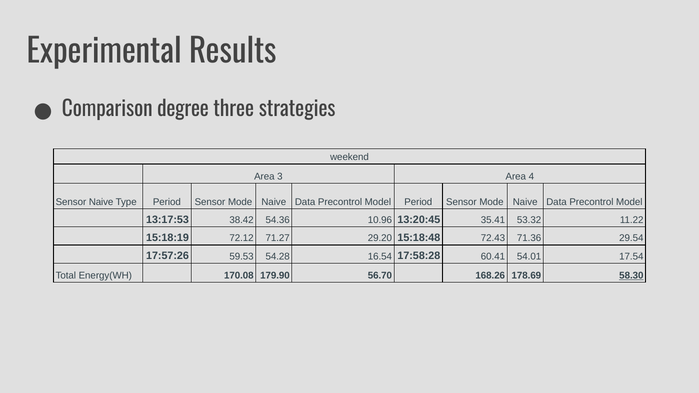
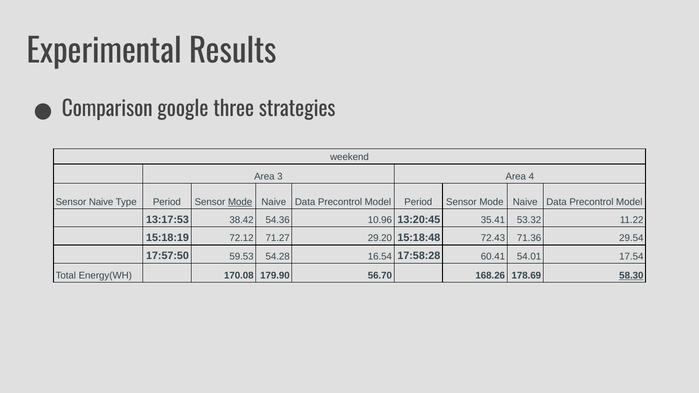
degree: degree -> google (183, 109)
Mode underline: none -> present (240, 202)
17:57:26: 17:57:26 -> 17:57:50 (167, 256)
